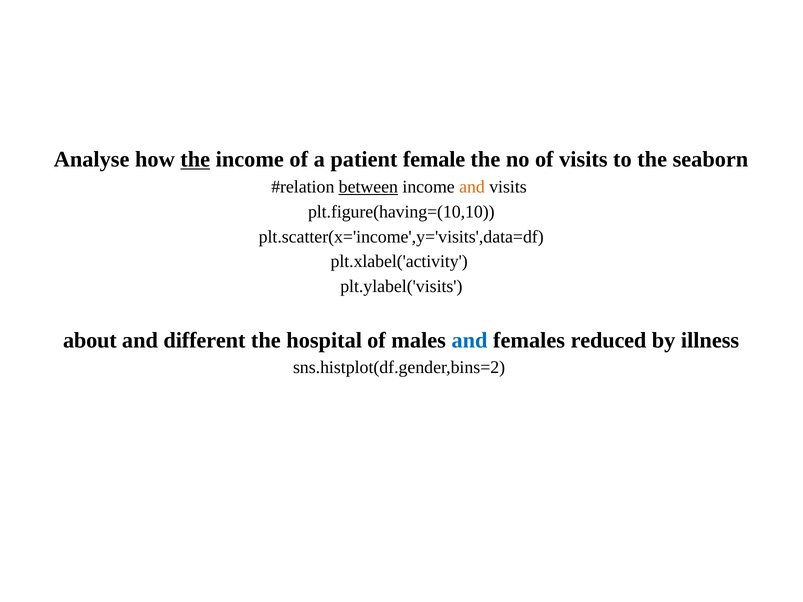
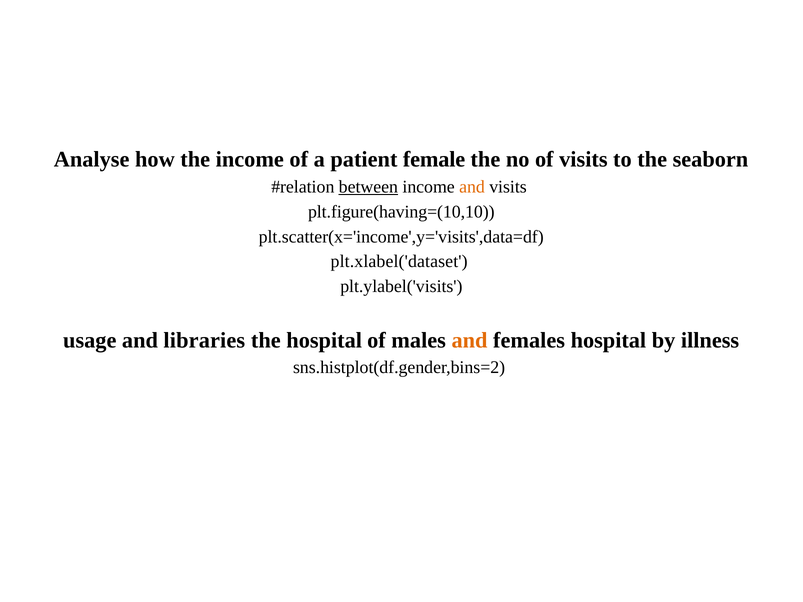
the underline: present -> none (195, 160)
plt.xlabel('activity: plt.xlabel('activity -> plt.xlabel('dataset (399, 262)
about: about -> usage (90, 340)
different: different -> libraries (204, 340)
and colour: blue -> orange (469, 340)
females reduced: reduced -> hospital (608, 340)
